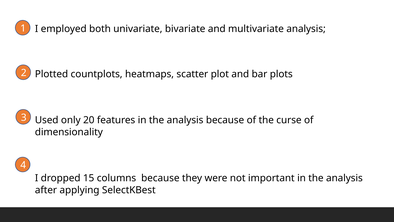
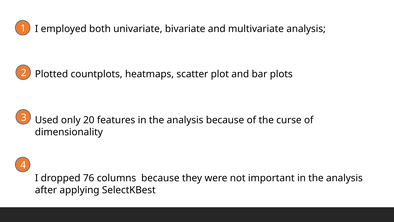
15: 15 -> 76 (89, 178)
